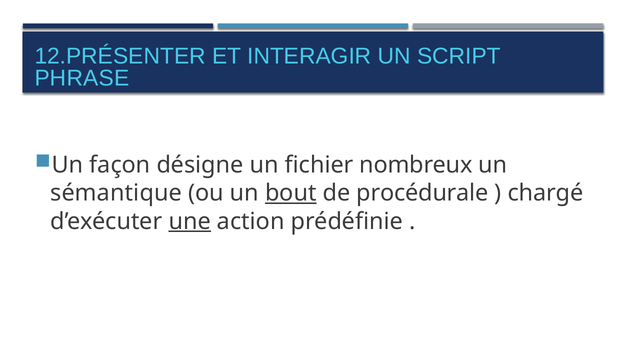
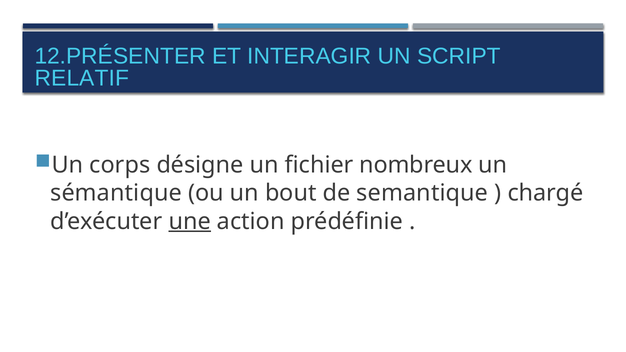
PHRASE: PHRASE -> RELATIF (82, 78)
façon: façon -> corps (120, 165)
bout underline: present -> none (291, 193)
procédurale: procédurale -> semantique (422, 193)
